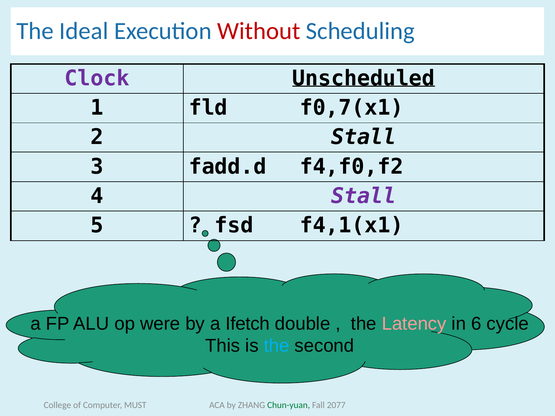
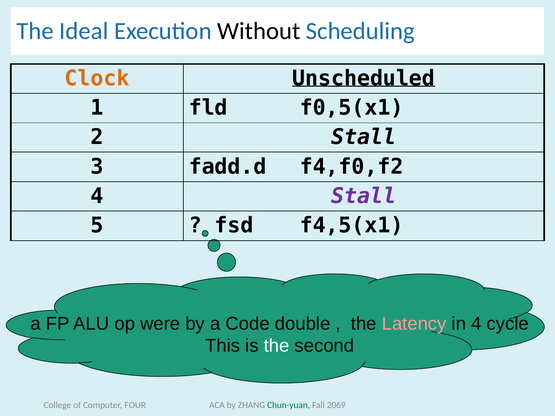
Without colour: red -> black (259, 31)
Clock colour: purple -> orange (97, 78)
f0,7(x1: f0,7(x1 -> f0,5(x1 (352, 108)
f4,1(x1: f4,1(x1 -> f4,5(x1 (352, 226)
Ifetch: Ifetch -> Code (248, 324)
in 6: 6 -> 4 (476, 324)
the colour: light blue -> white (277, 346)
2077: 2077 -> 2069 (336, 405)
MUST: MUST -> FOUR (135, 406)
